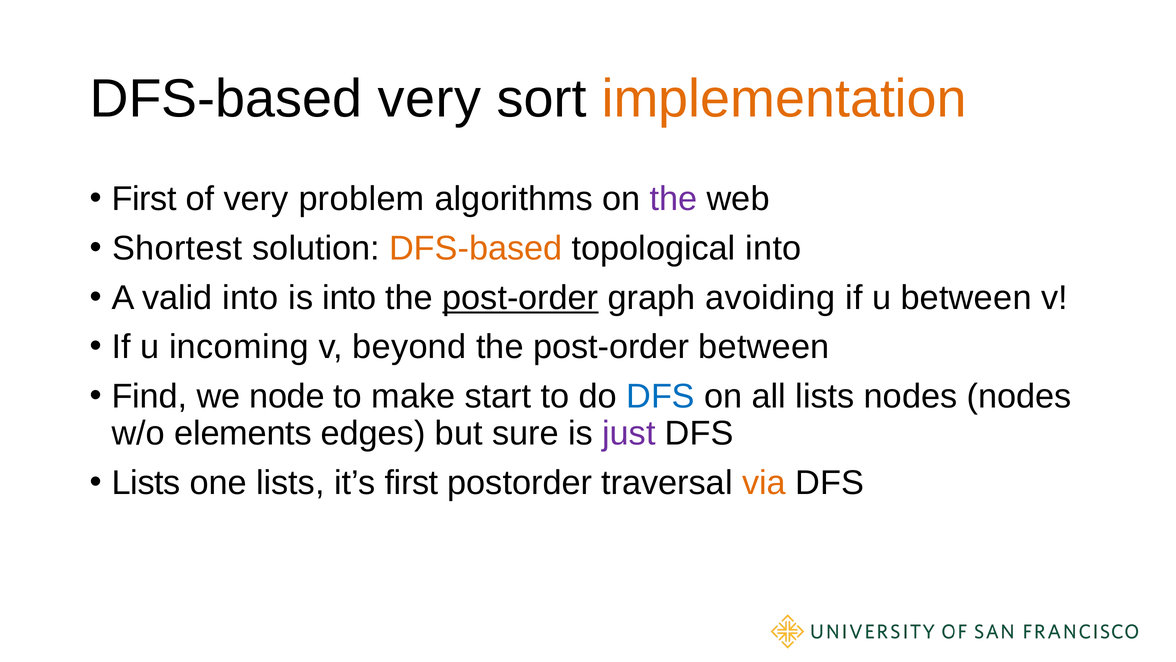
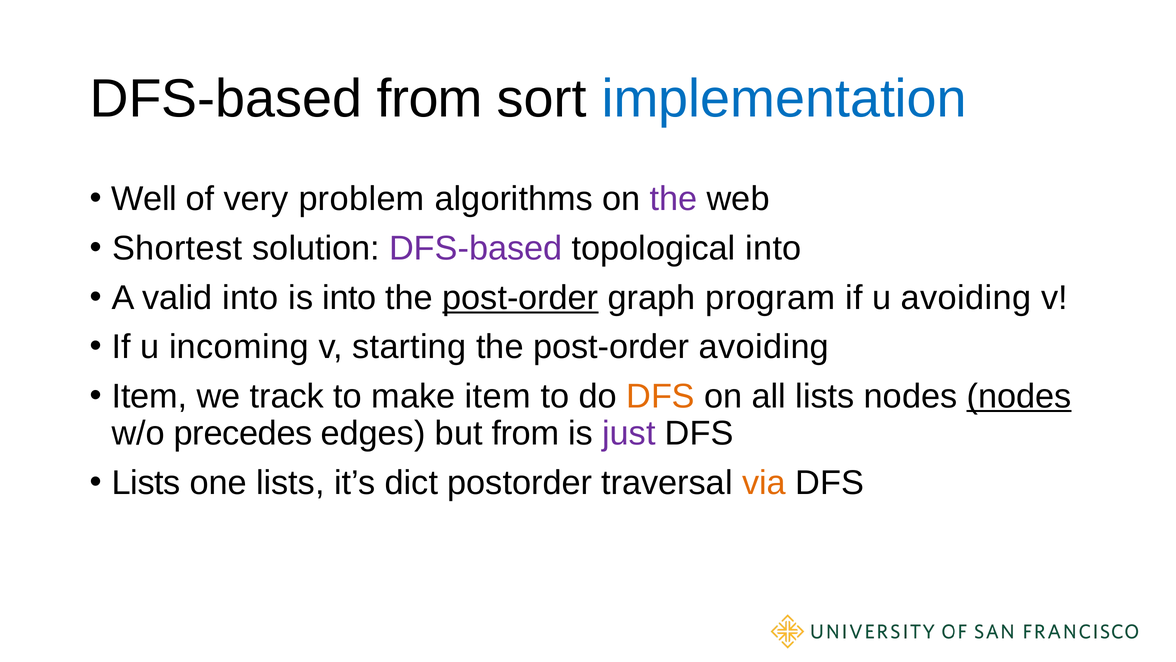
DFS-based very: very -> from (430, 99)
implementation colour: orange -> blue (784, 99)
First: First -> Well (144, 199)
DFS-based colour: orange -> purple (476, 248)
avoiding: avoiding -> program (770, 297)
u between: between -> avoiding (966, 297)
beyond: beyond -> starting (409, 347)
post-order between: between -> avoiding (764, 347)
Find: Find -> Item (149, 396)
node: node -> track (287, 396)
make start: start -> item (498, 396)
DFS colour: blue -> orange (661, 396)
nodes underline: none -> present (1019, 396)
elements: elements -> precedes (243, 433)
but sure: sure -> from (525, 433)
it’s first: first -> dict (411, 482)
